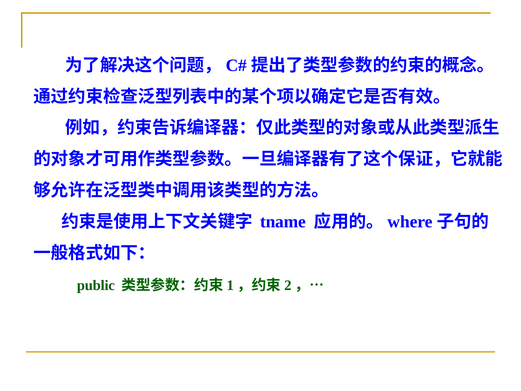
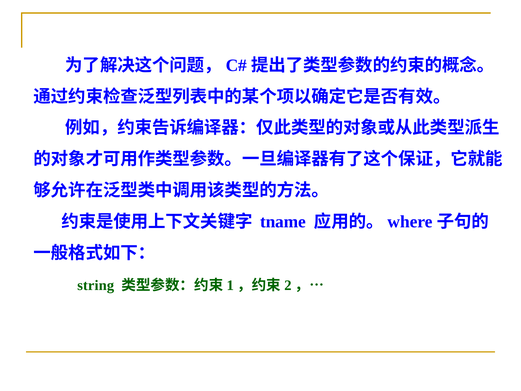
public: public -> string (96, 285)
